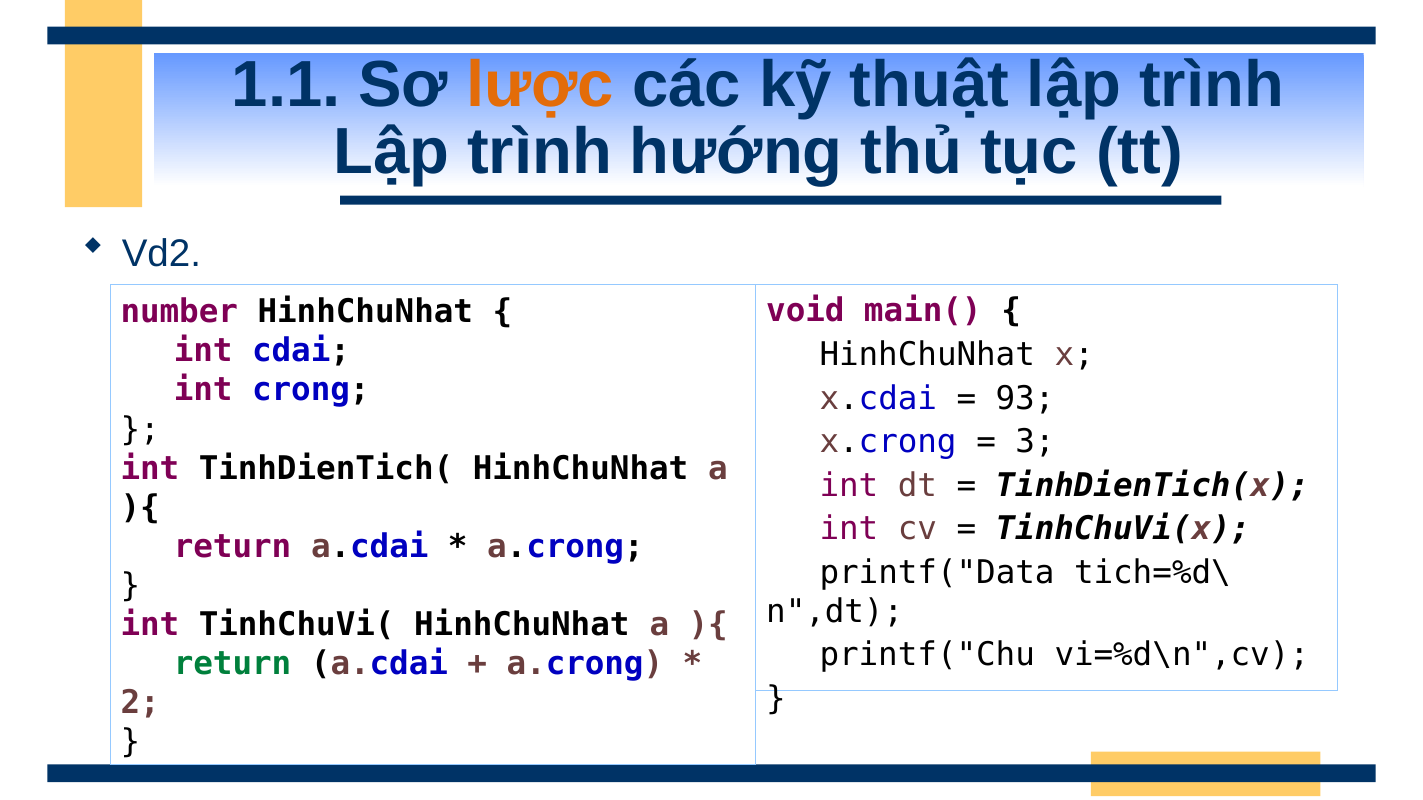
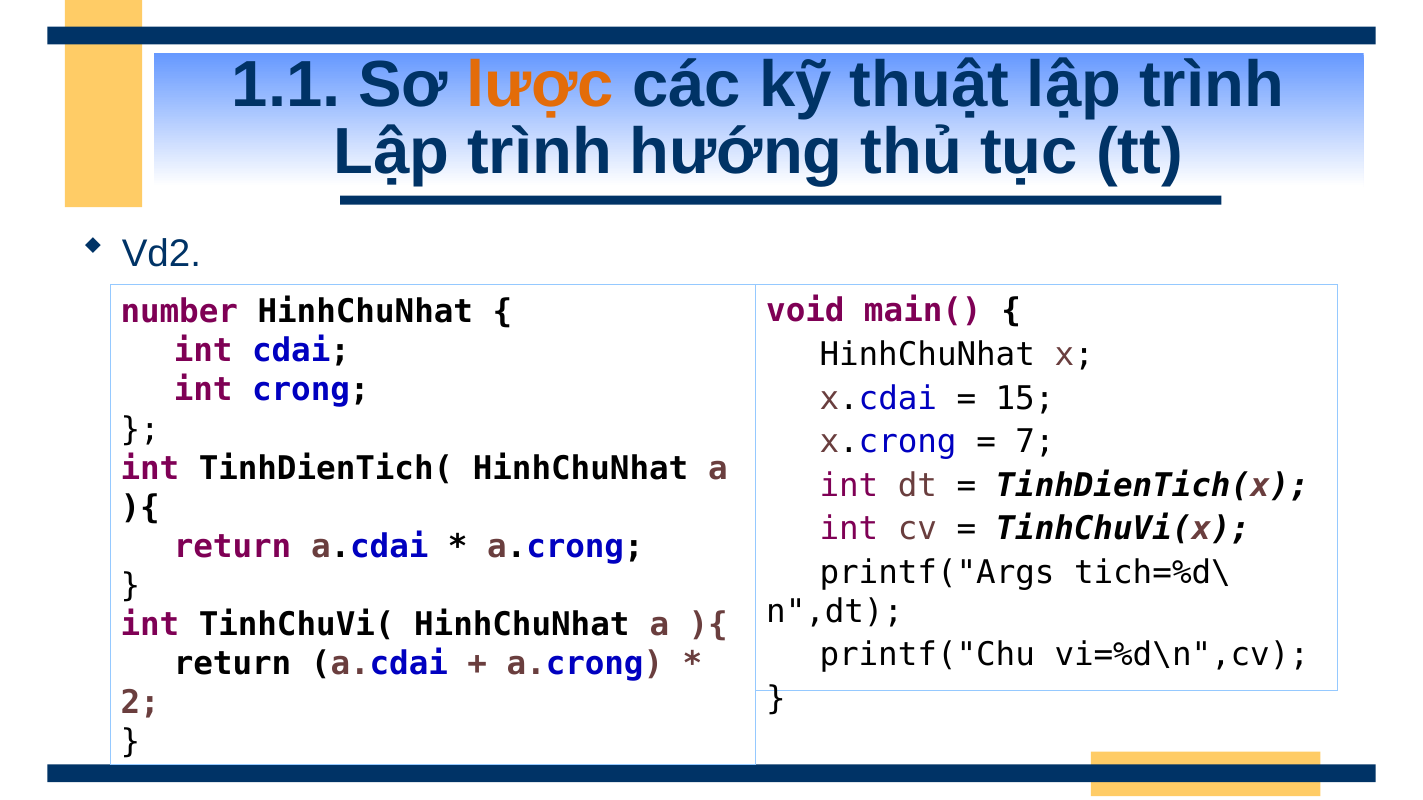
93: 93 -> 15 (1025, 398)
3: 3 -> 7 (1035, 442)
printf("Data: printf("Data -> printf("Args (937, 573)
return colour: green -> black (233, 664)
